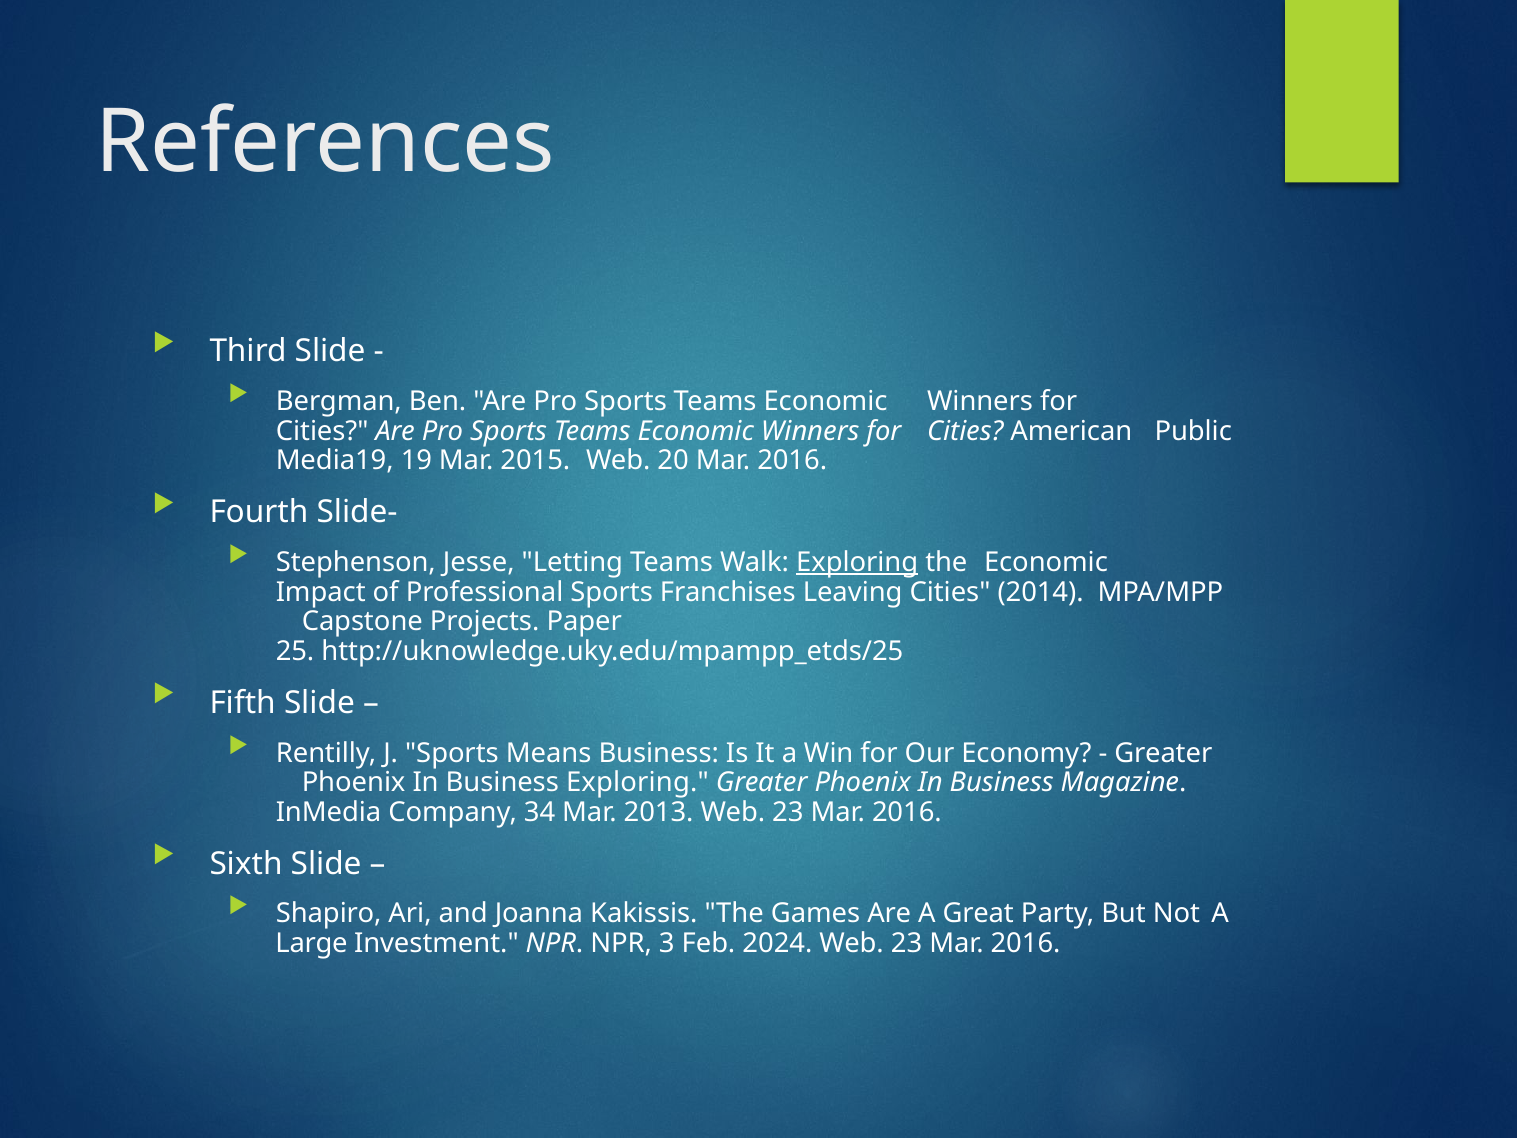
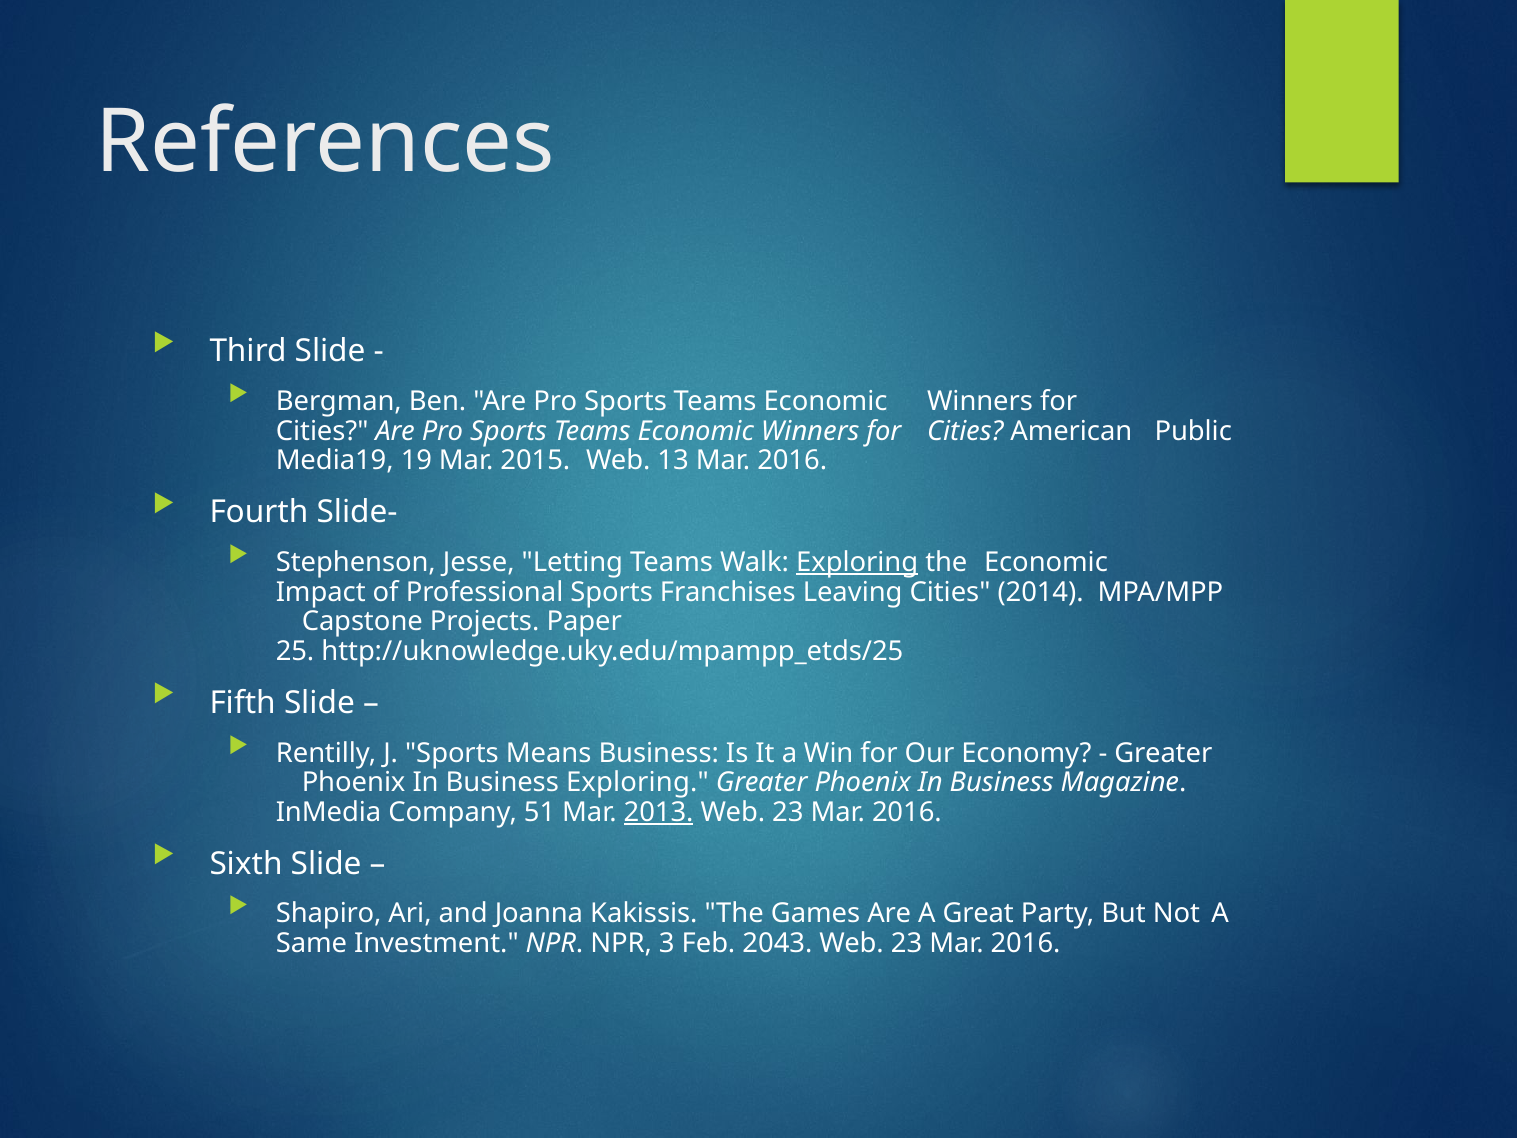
20: 20 -> 13 (673, 461)
34: 34 -> 51 (540, 812)
2013 underline: none -> present (659, 812)
Large: Large -> Same (311, 943)
2024: 2024 -> 2043 (777, 943)
